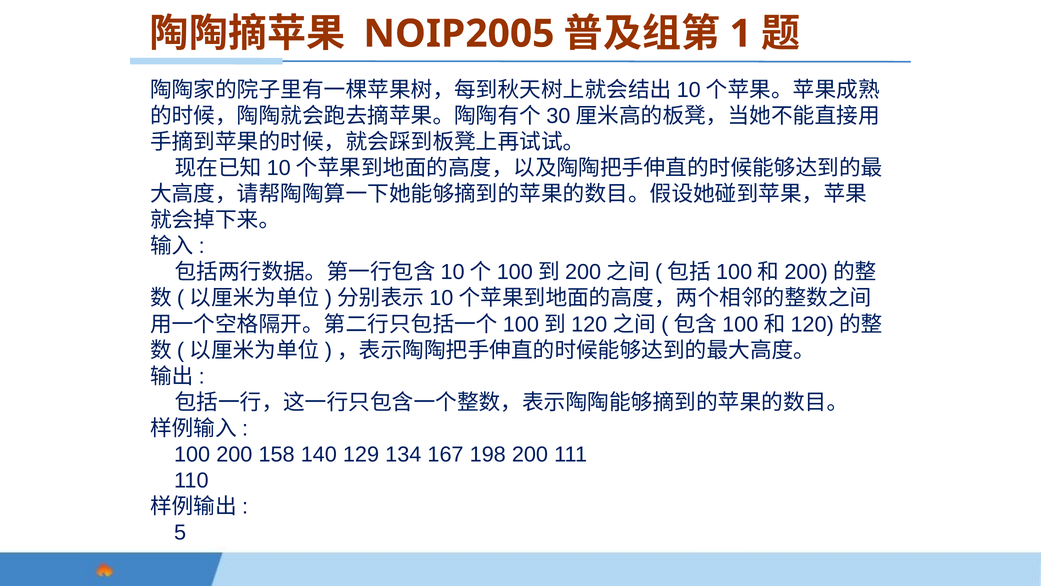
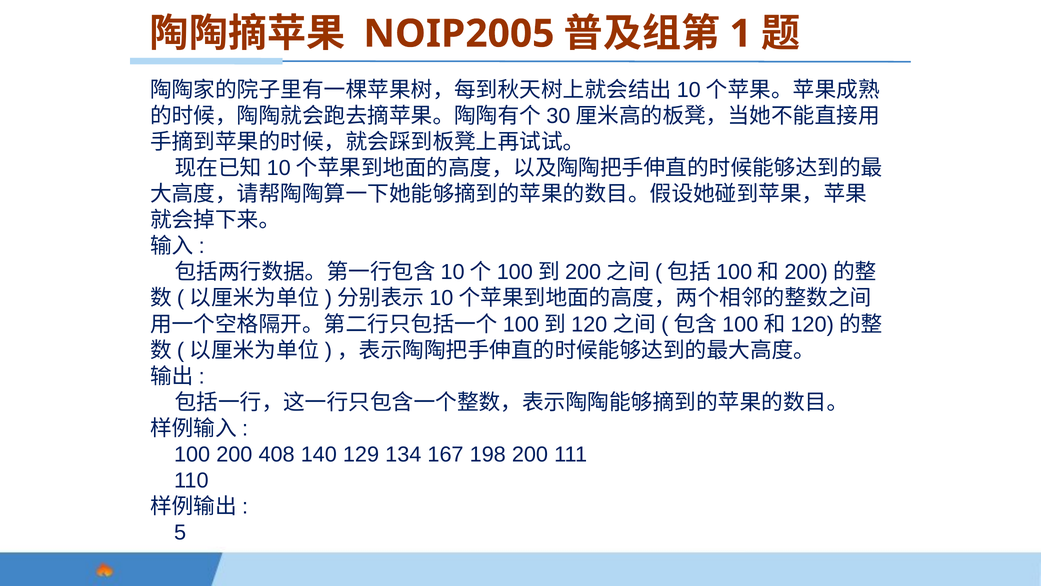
158: 158 -> 408 (277, 454)
